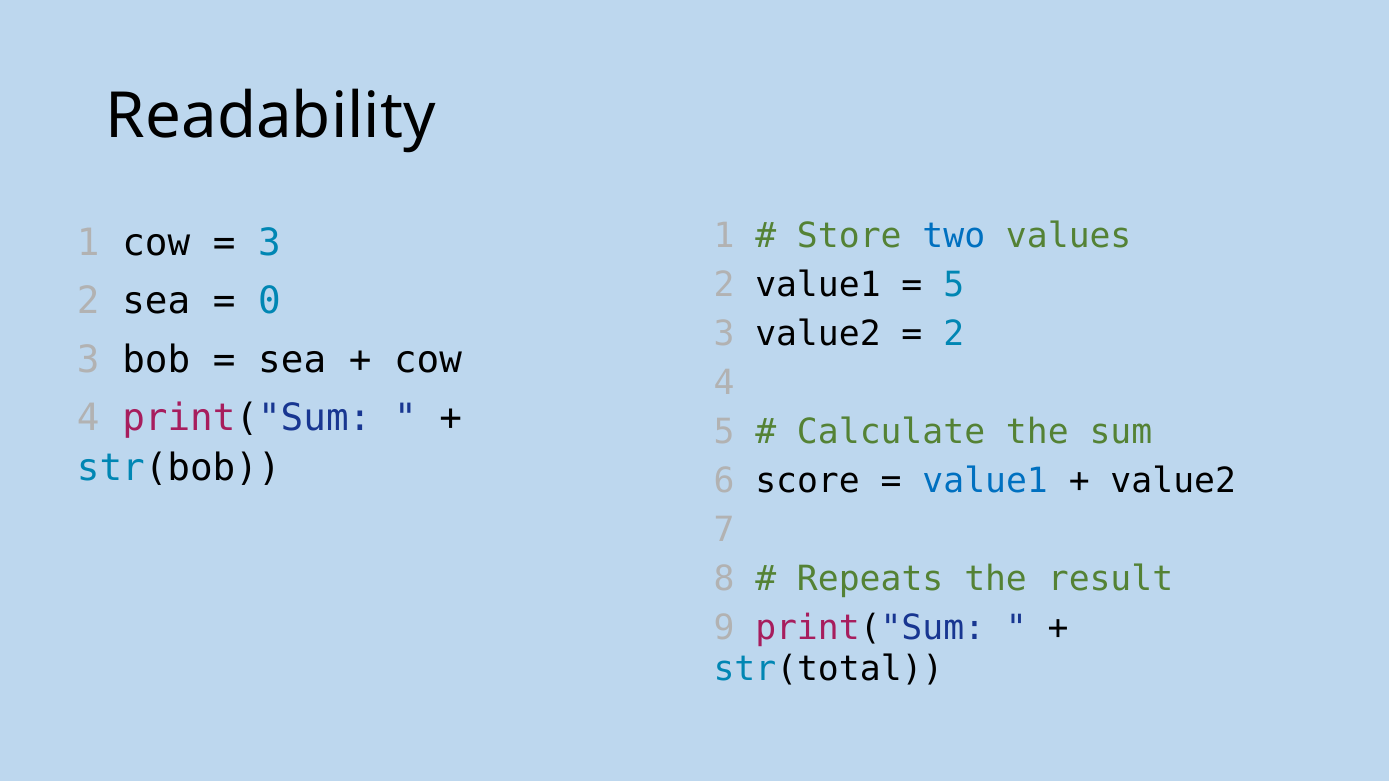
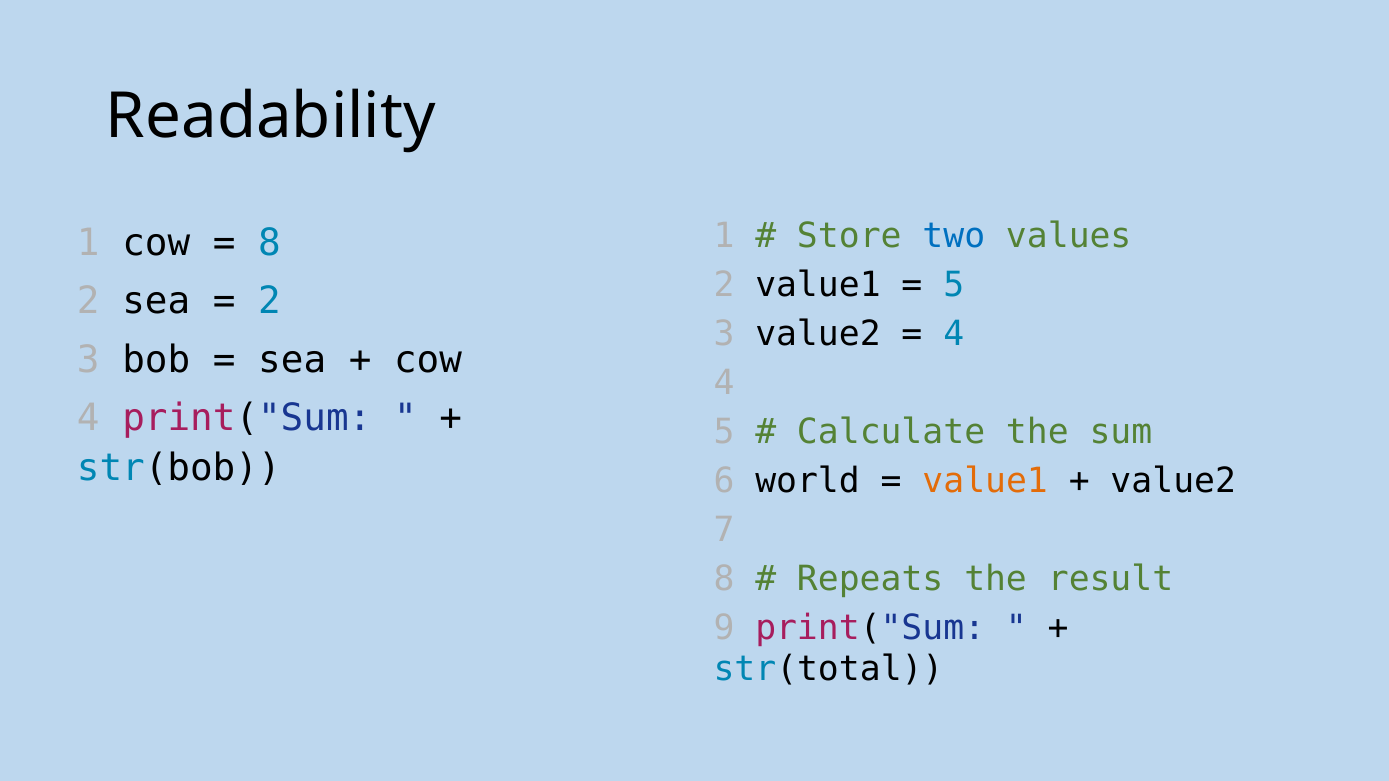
3: 3 -> 8 (270, 243)
0: 0 -> 2 (270, 301)
2: 2 -> 4 (954, 334)
score: score -> world (807, 481)
value1 colour: blue -> orange (985, 481)
